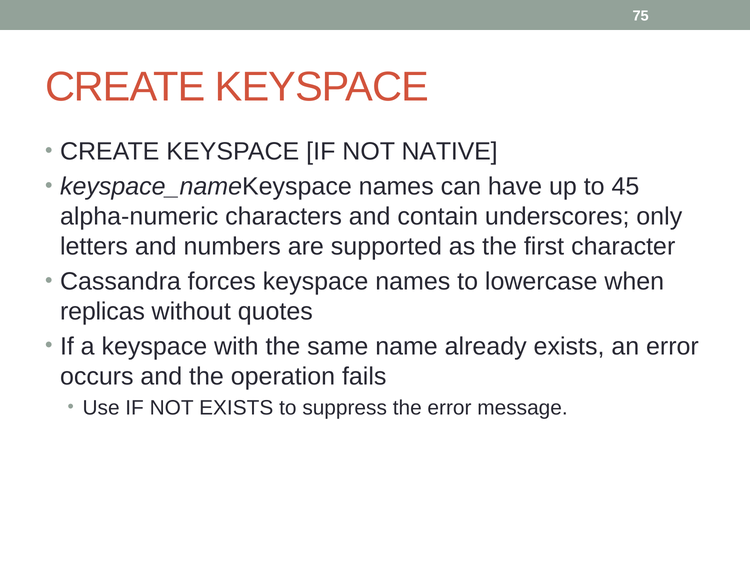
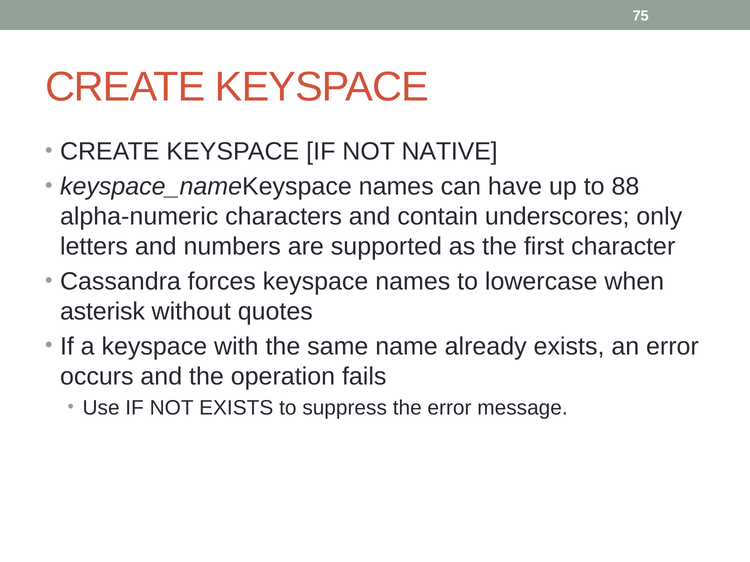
45: 45 -> 88 (625, 187)
replicas: replicas -> asterisk (102, 312)
